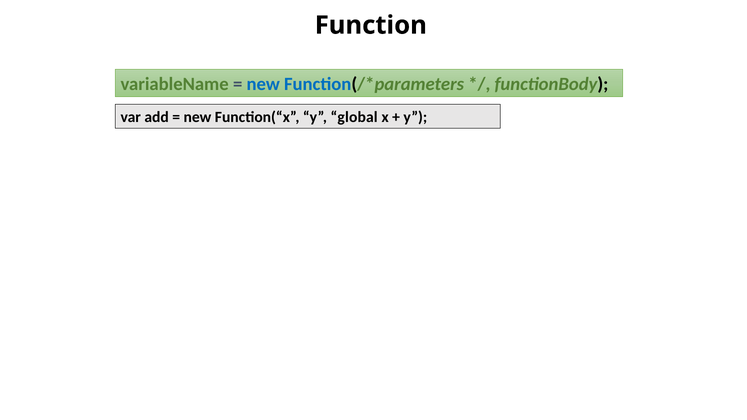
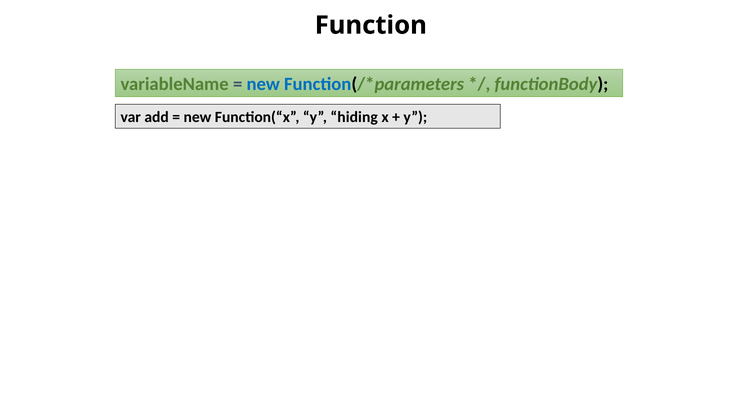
global: global -> hiding (354, 117)
